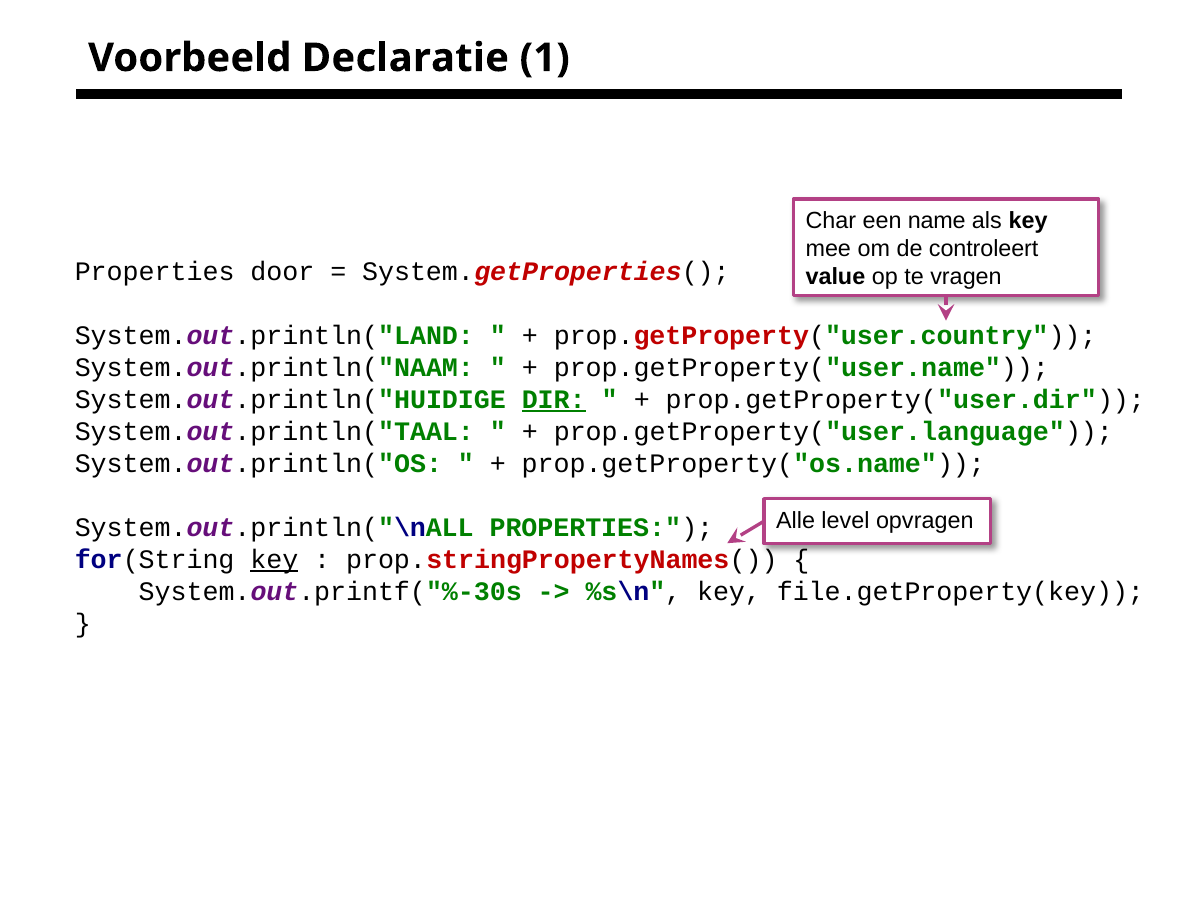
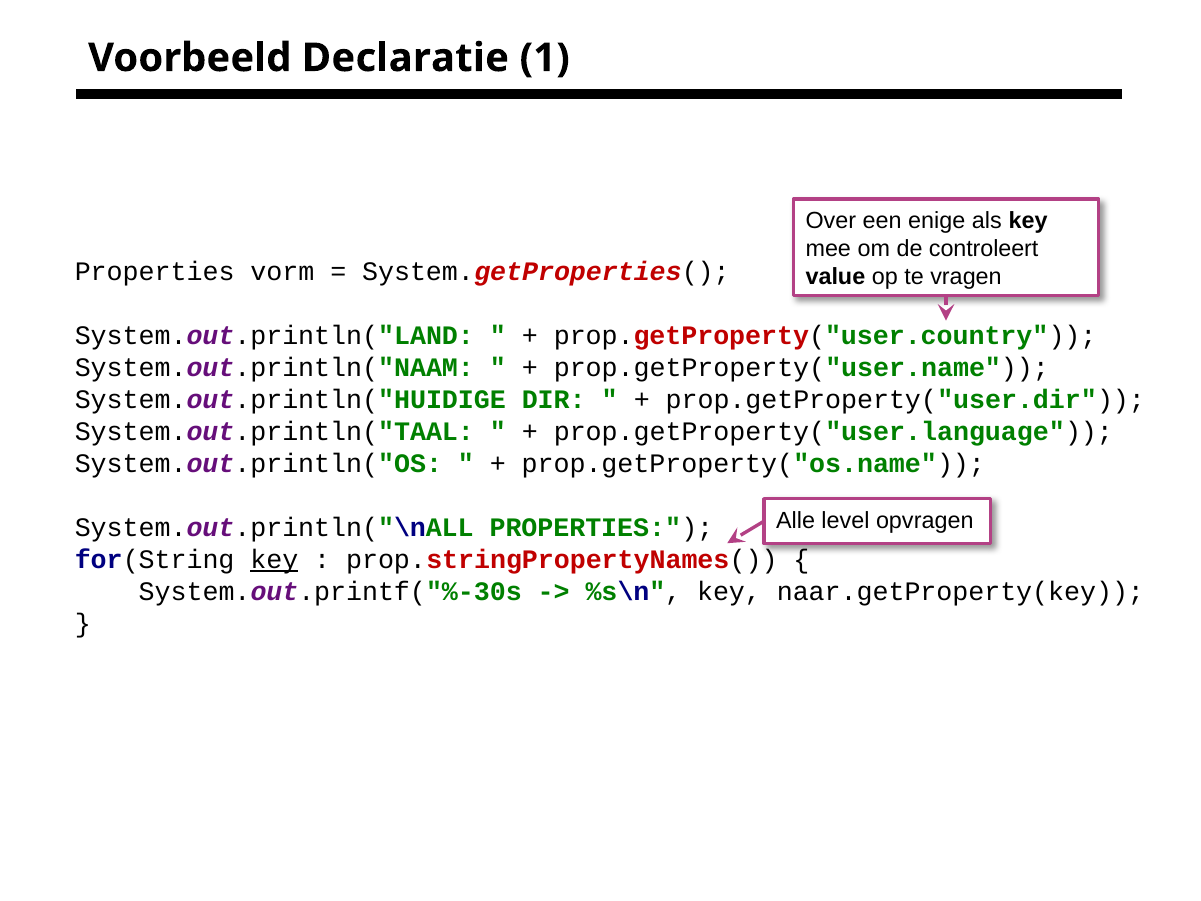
Char: Char -> Over (831, 221)
name: name -> enige (937, 221)
door: door -> vorm (282, 271)
DIR underline: present -> none (554, 399)
file.getProperty(key: file.getProperty(key -> naar.getProperty(key (960, 591)
